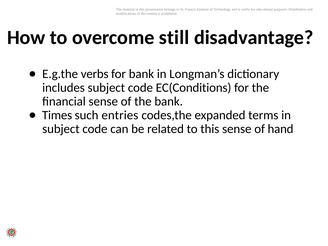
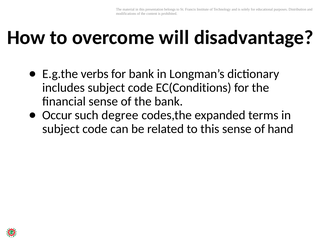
still: still -> will (174, 38)
Times: Times -> Occur (57, 115)
entries: entries -> degree (120, 115)
